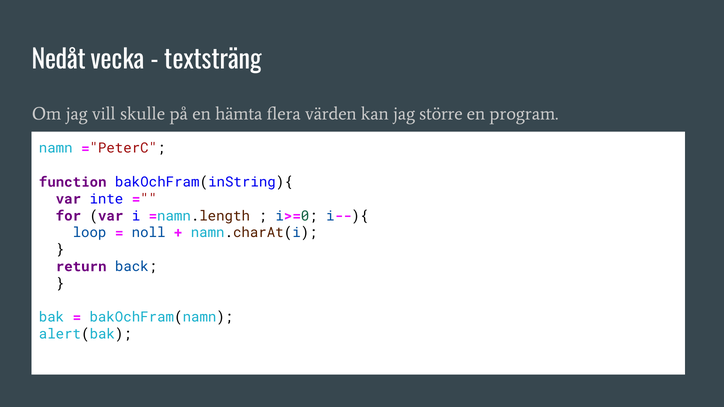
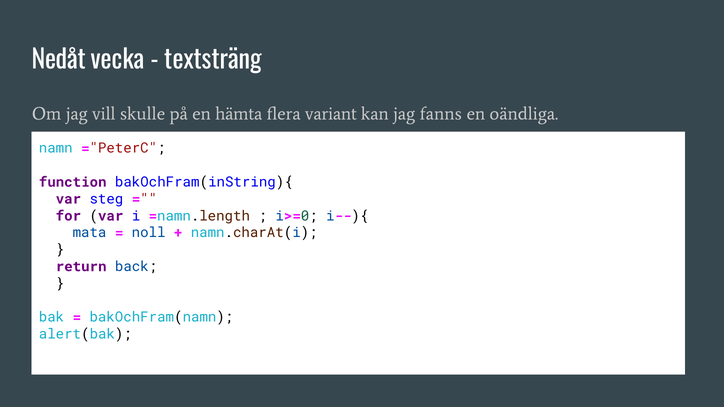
värden: värden -> variant (331, 114)
större: större -> fanns (441, 114)
program: program -> oändliga (524, 114)
inte: inte -> steg (106, 199)
loop: loop -> mata (90, 233)
